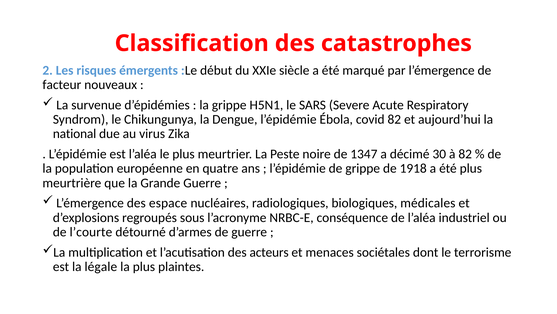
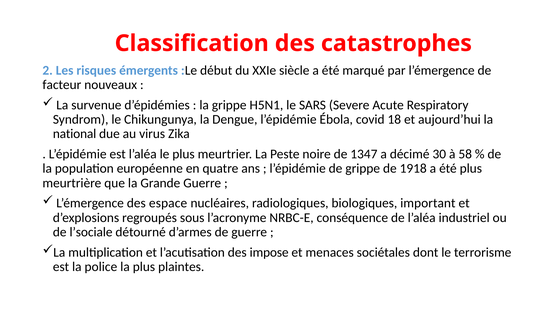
covid 82: 82 -> 18 (394, 119)
à 82: 82 -> 58 (465, 154)
médicales: médicales -> important (428, 203)
l’courte: l’courte -> l’sociale (91, 232)
acteurs: acteurs -> impose (269, 252)
légale: légale -> police (101, 266)
